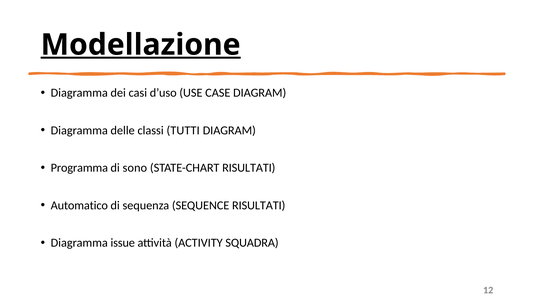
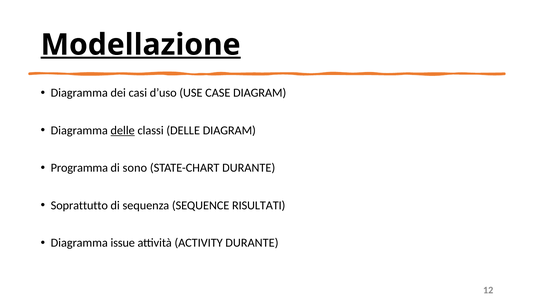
delle underline: none -> present (123, 131)
classi TUTTI: TUTTI -> DELLE (183, 131)
STATE-CHART RISULTATI: RISULTATI -> DURANTE (249, 168)
Automatico: Automatico -> Soprattutto (79, 206)
ACTIVITY SQUADRA: SQUADRA -> DURANTE (252, 243)
